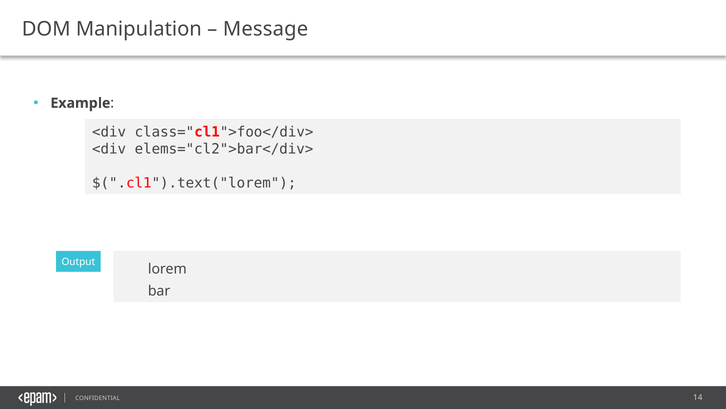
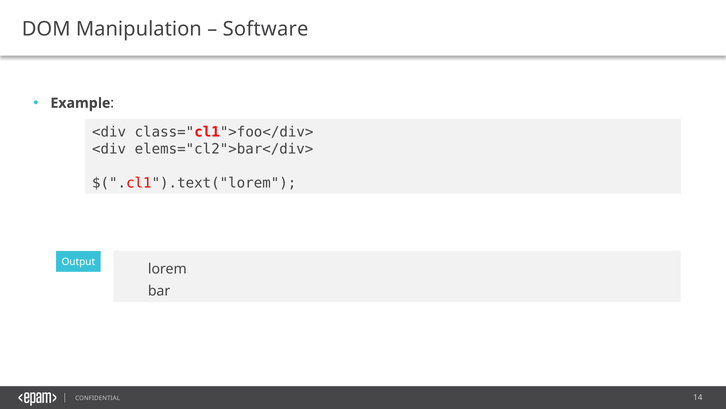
Message: Message -> Software (266, 29)
